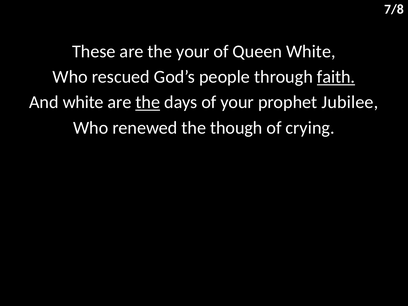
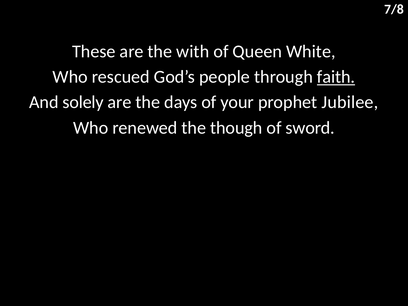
the your: your -> with (193, 52)
And white: white -> solely (83, 102)
the underline: present -> none (148, 102)
crying: crying -> sword (310, 128)
